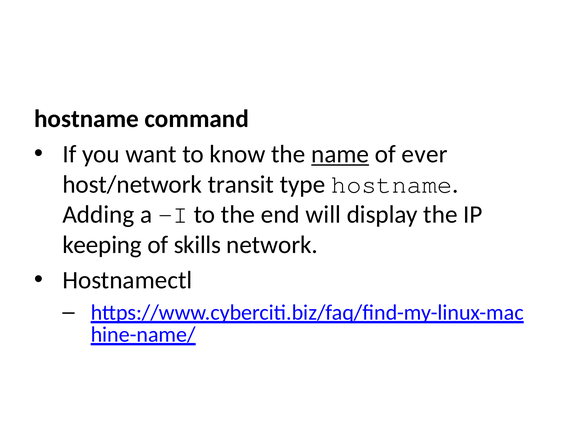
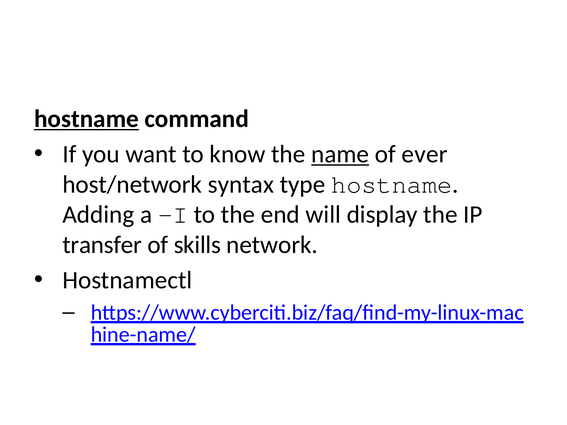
hostname underline: none -> present (86, 119)
transit: transit -> syntax (241, 184)
keeping: keeping -> transfer (102, 245)
